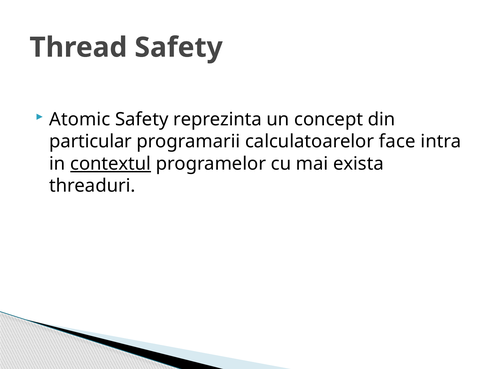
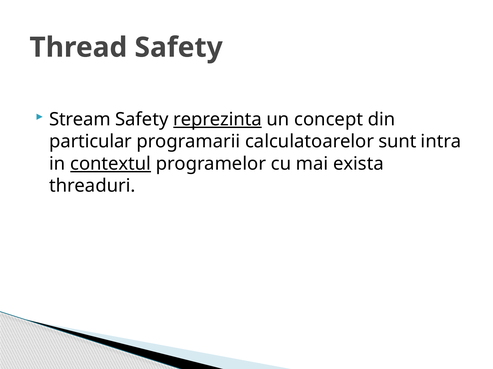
Atomic: Atomic -> Stream (80, 120)
reprezinta underline: none -> present (218, 120)
face: face -> sunt (397, 142)
